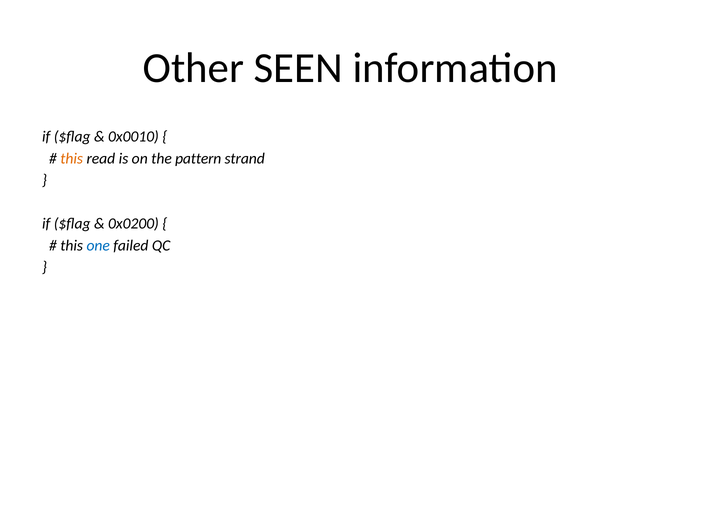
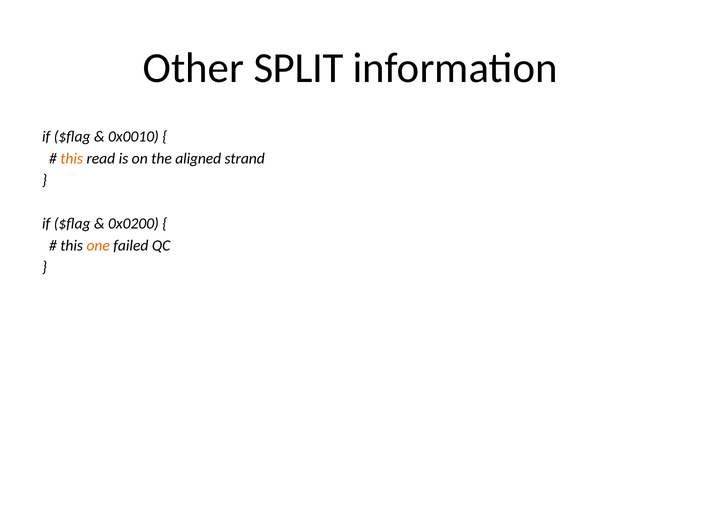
SEEN: SEEN -> SPLIT (299, 68)
pattern: pattern -> aligned (198, 158)
one colour: blue -> orange (98, 245)
